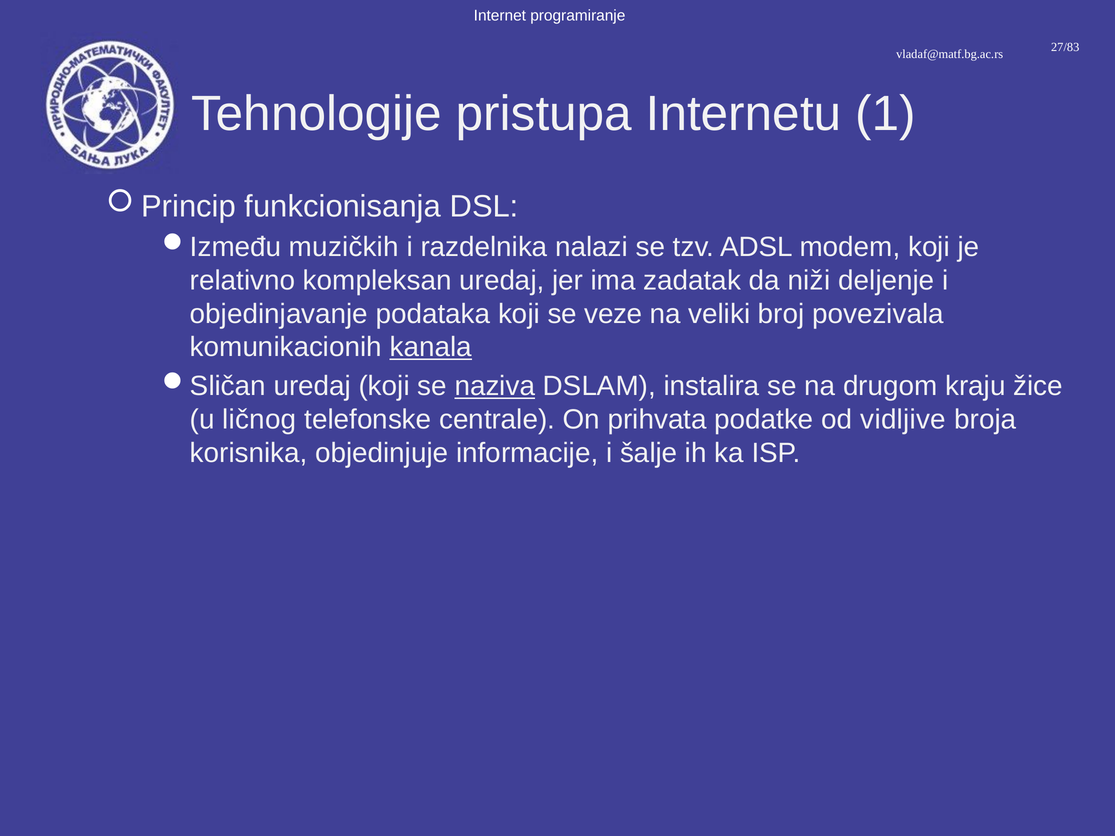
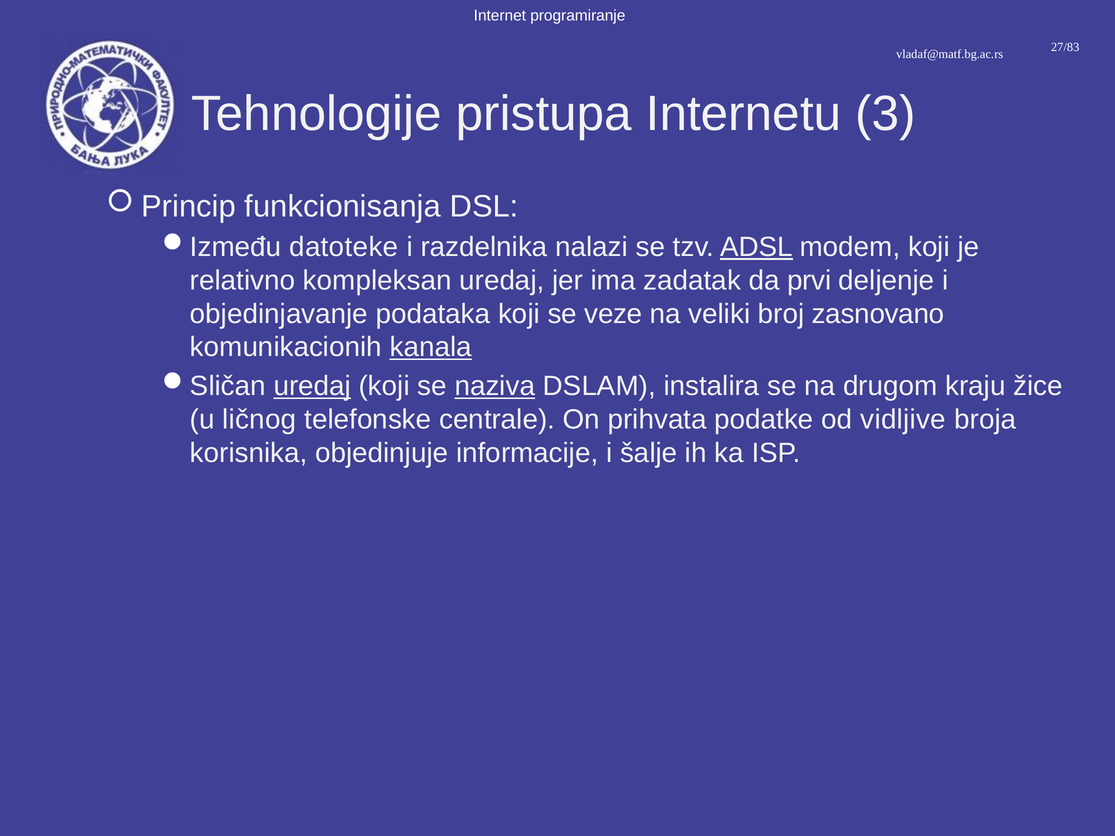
1: 1 -> 3 (885, 114)
muzičkih: muzičkih -> datoteke (344, 247)
ADSL underline: none -> present (757, 247)
niži: niži -> prvi (809, 280)
povezivala: povezivala -> zasnovano (878, 314)
uredaj underline: none -> present (312, 386)
